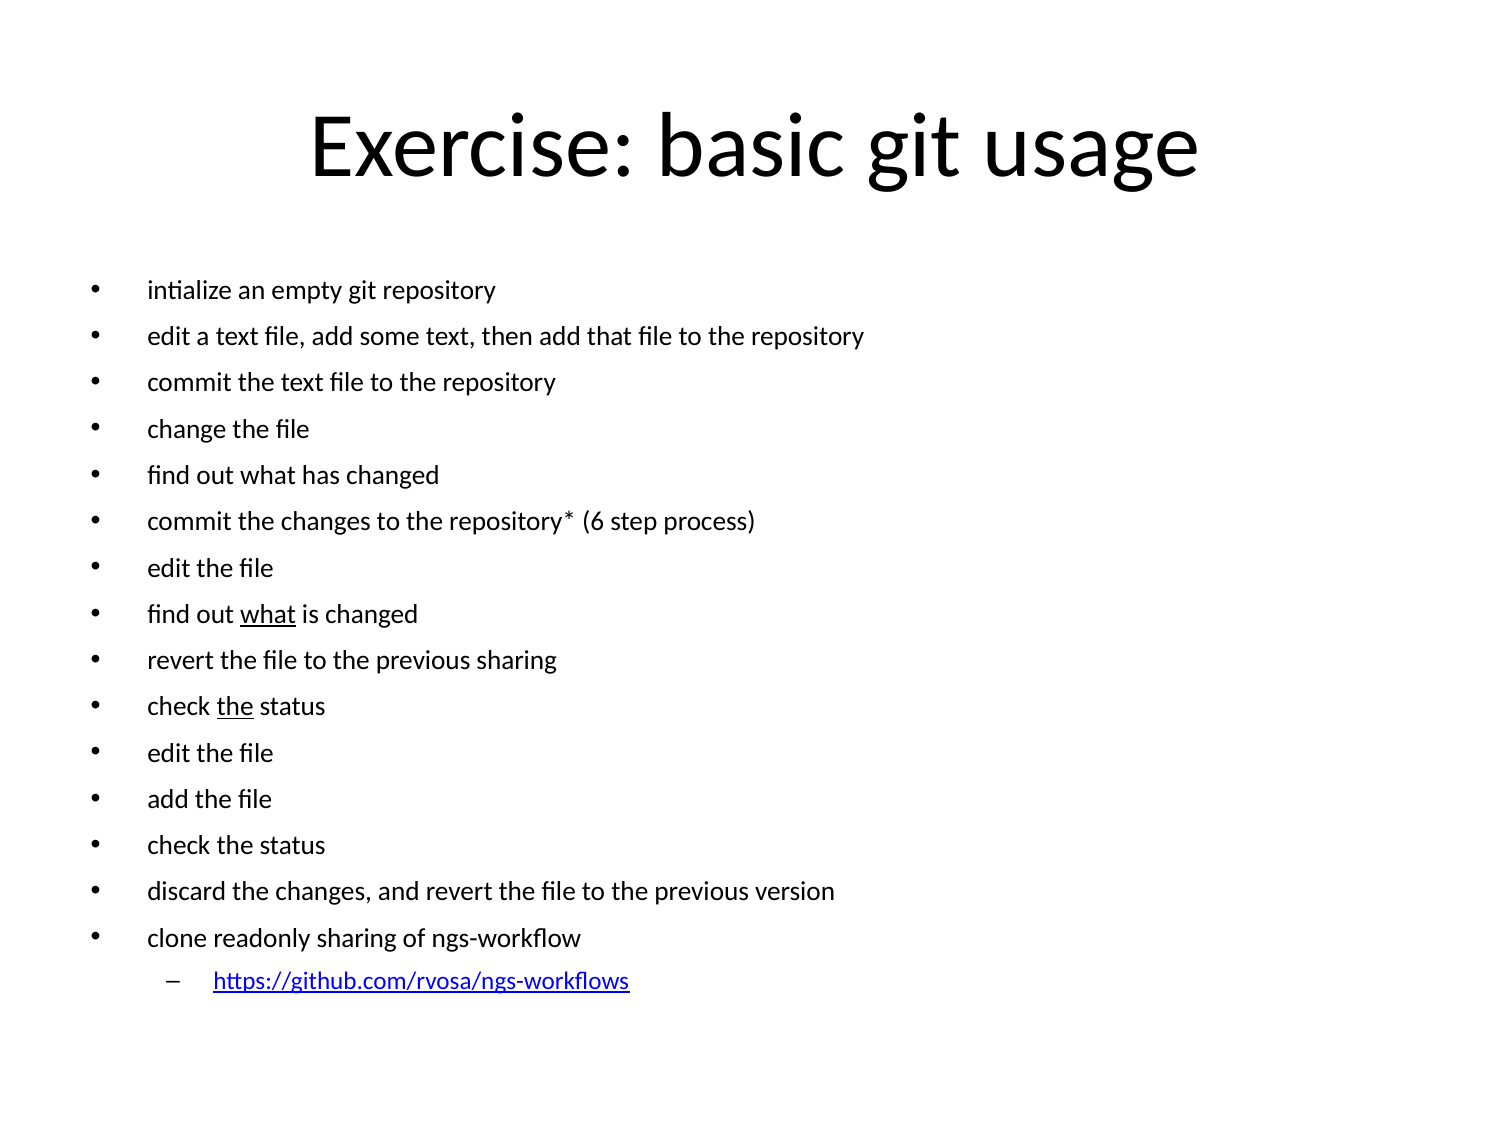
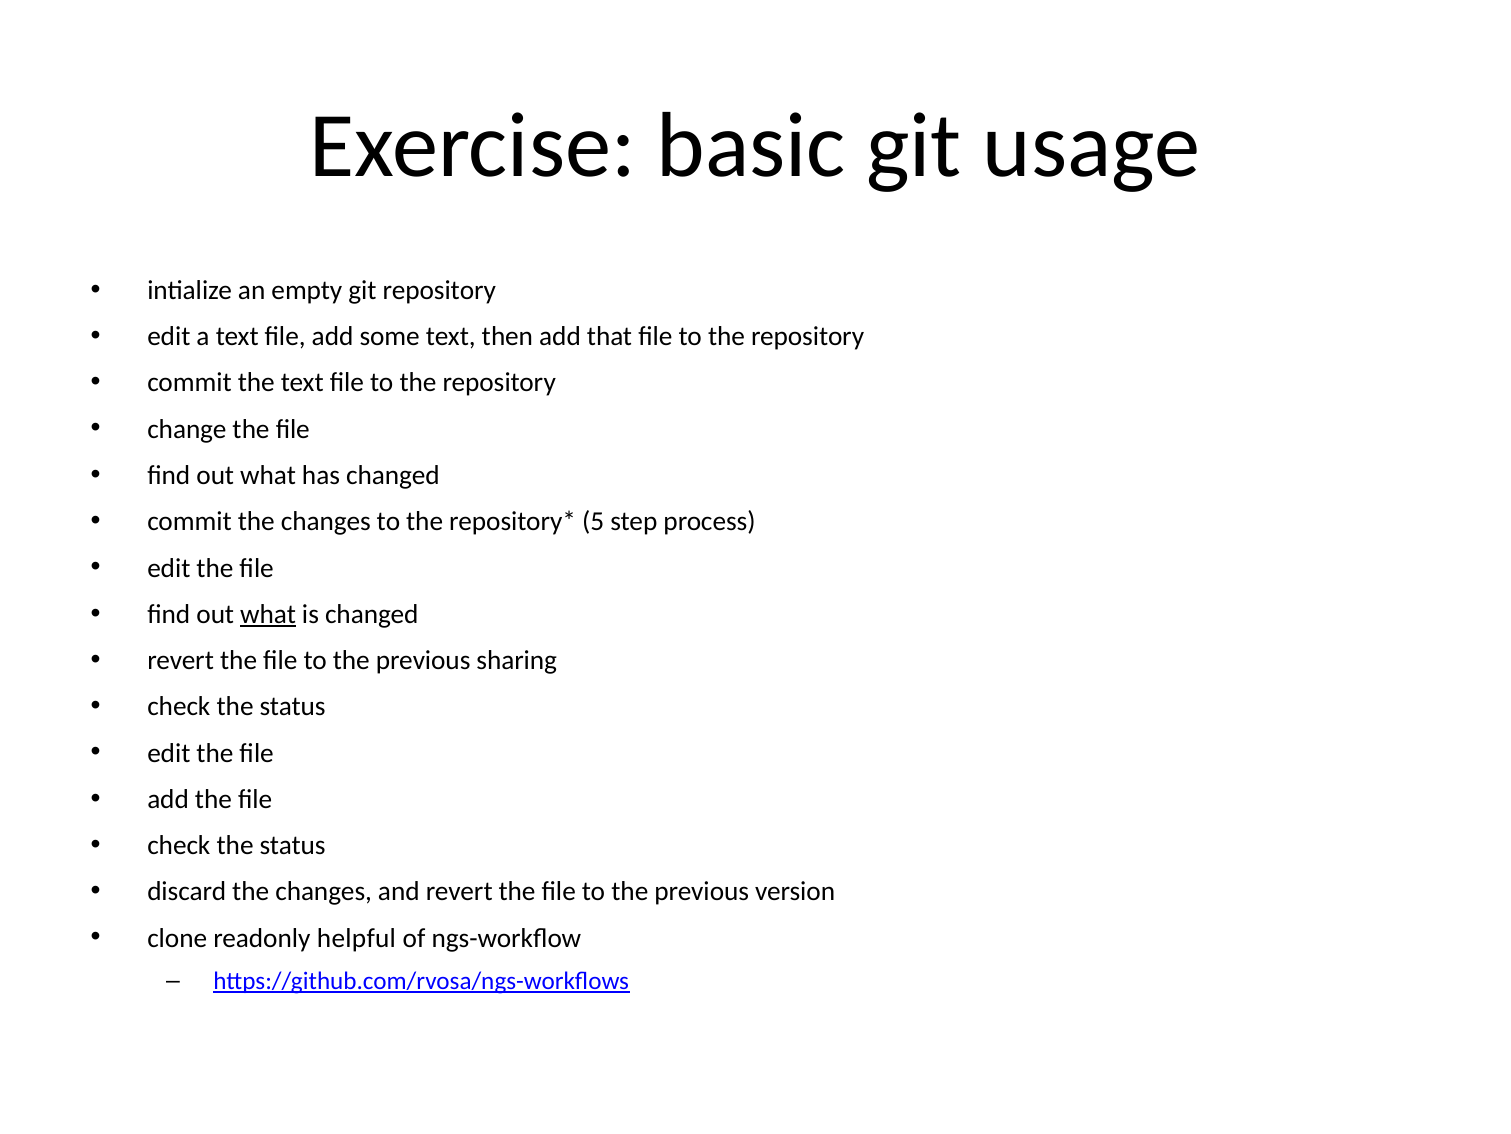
6: 6 -> 5 (593, 521)
the underline: present -> none (235, 706)
readonly sharing: sharing -> helpful (356, 937)
